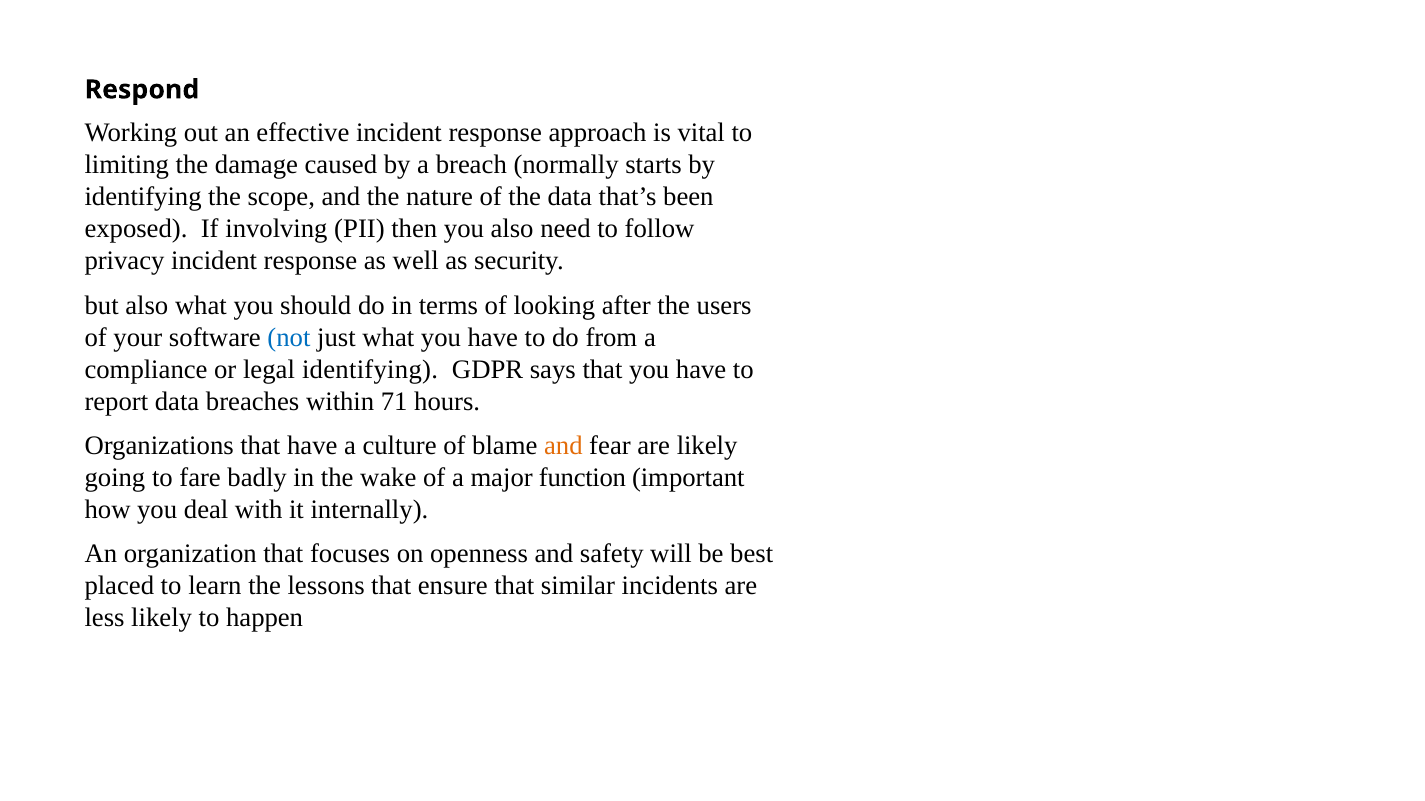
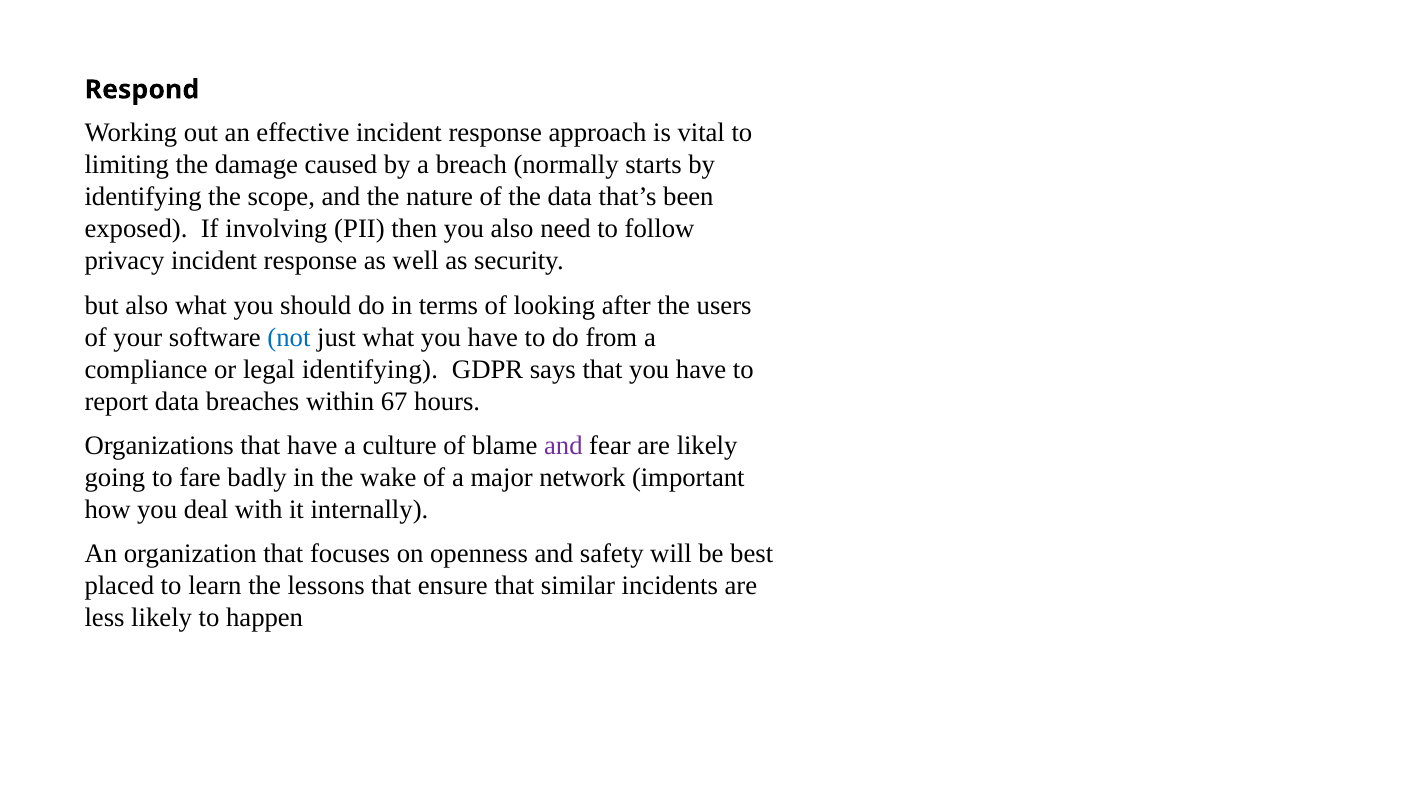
71: 71 -> 67 (394, 402)
and colour: orange -> purple (563, 446)
function: function -> network (582, 478)
